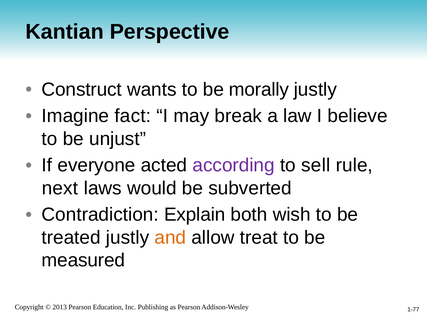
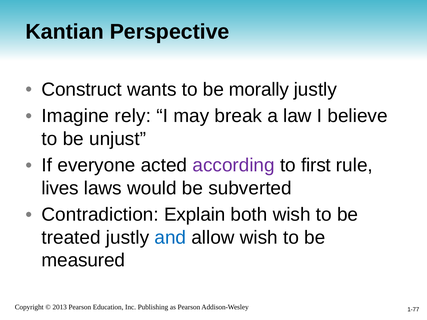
fact: fact -> rely (133, 116)
sell: sell -> first (316, 166)
next: next -> lives (60, 188)
and colour: orange -> blue (170, 238)
allow treat: treat -> wish (259, 238)
